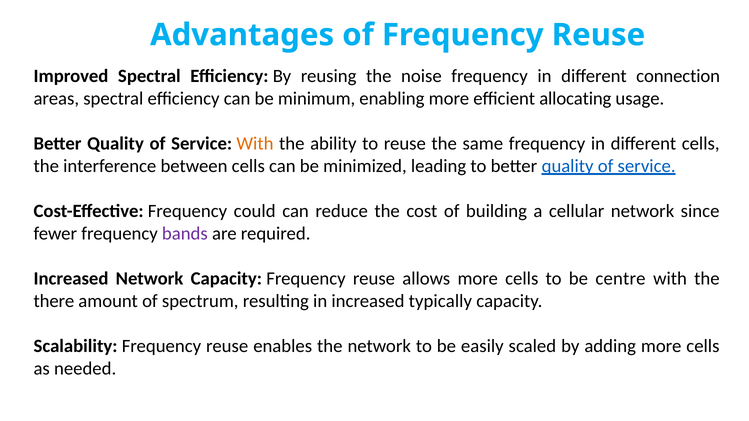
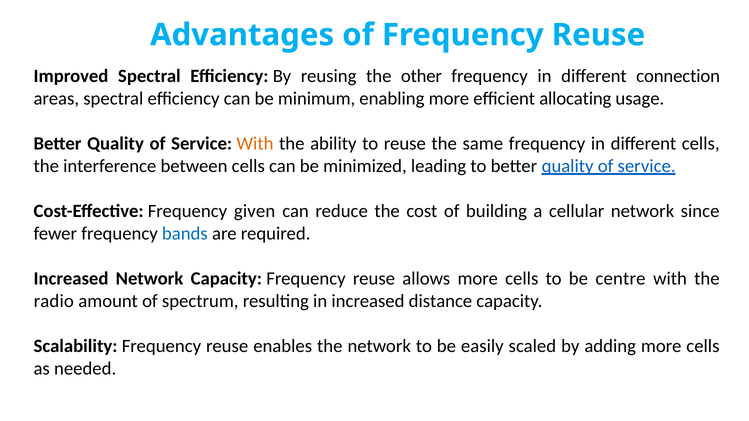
noise: noise -> other (421, 76)
could: could -> given (255, 211)
bands colour: purple -> blue (185, 234)
there: there -> radio (54, 301)
typically: typically -> distance (440, 301)
